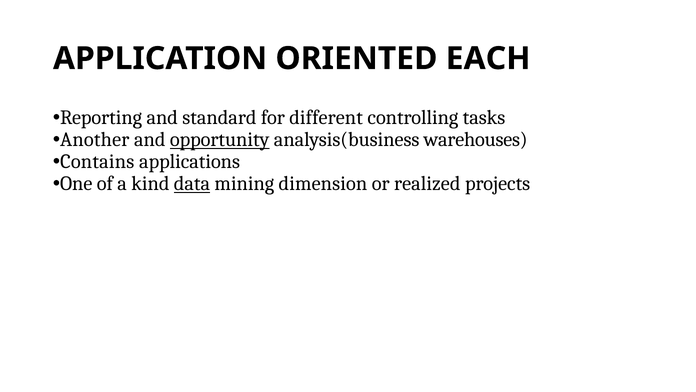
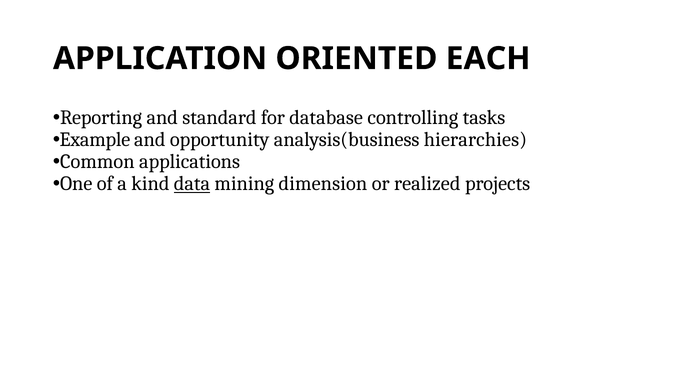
different: different -> database (326, 118)
Another: Another -> Example (95, 140)
opportunity underline: present -> none (220, 140)
warehouses: warehouses -> hierarchies (475, 140)
Contains: Contains -> Common (97, 161)
